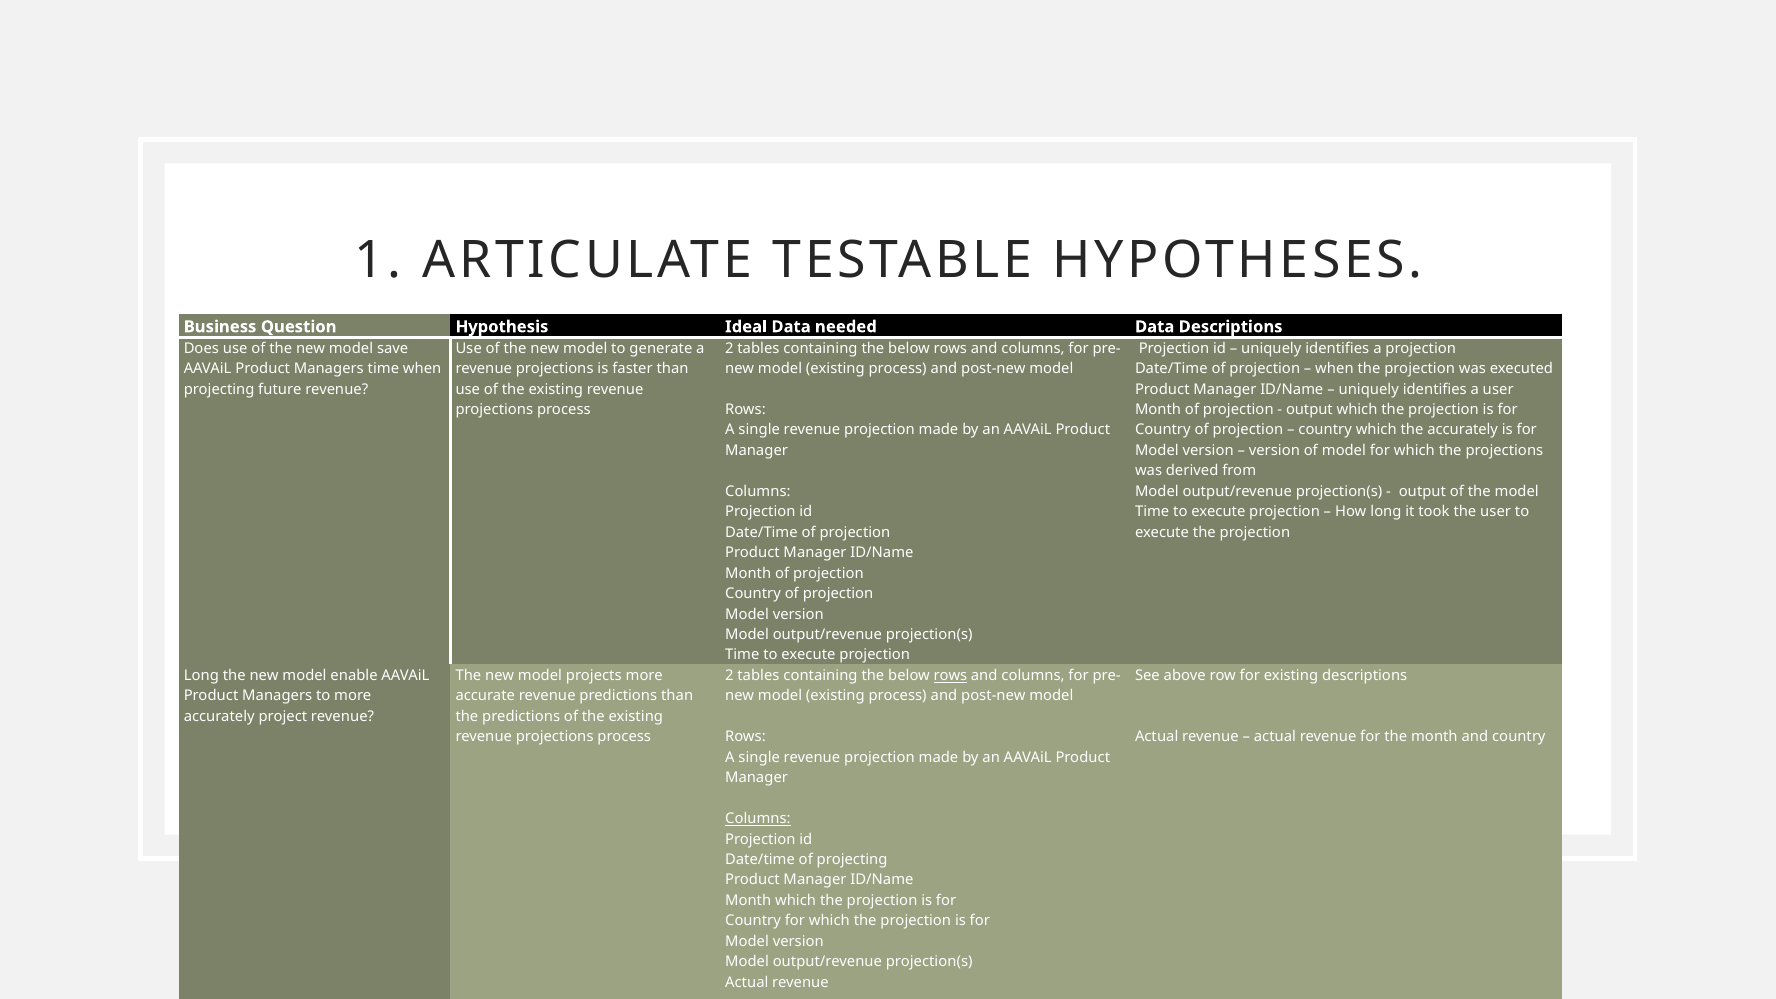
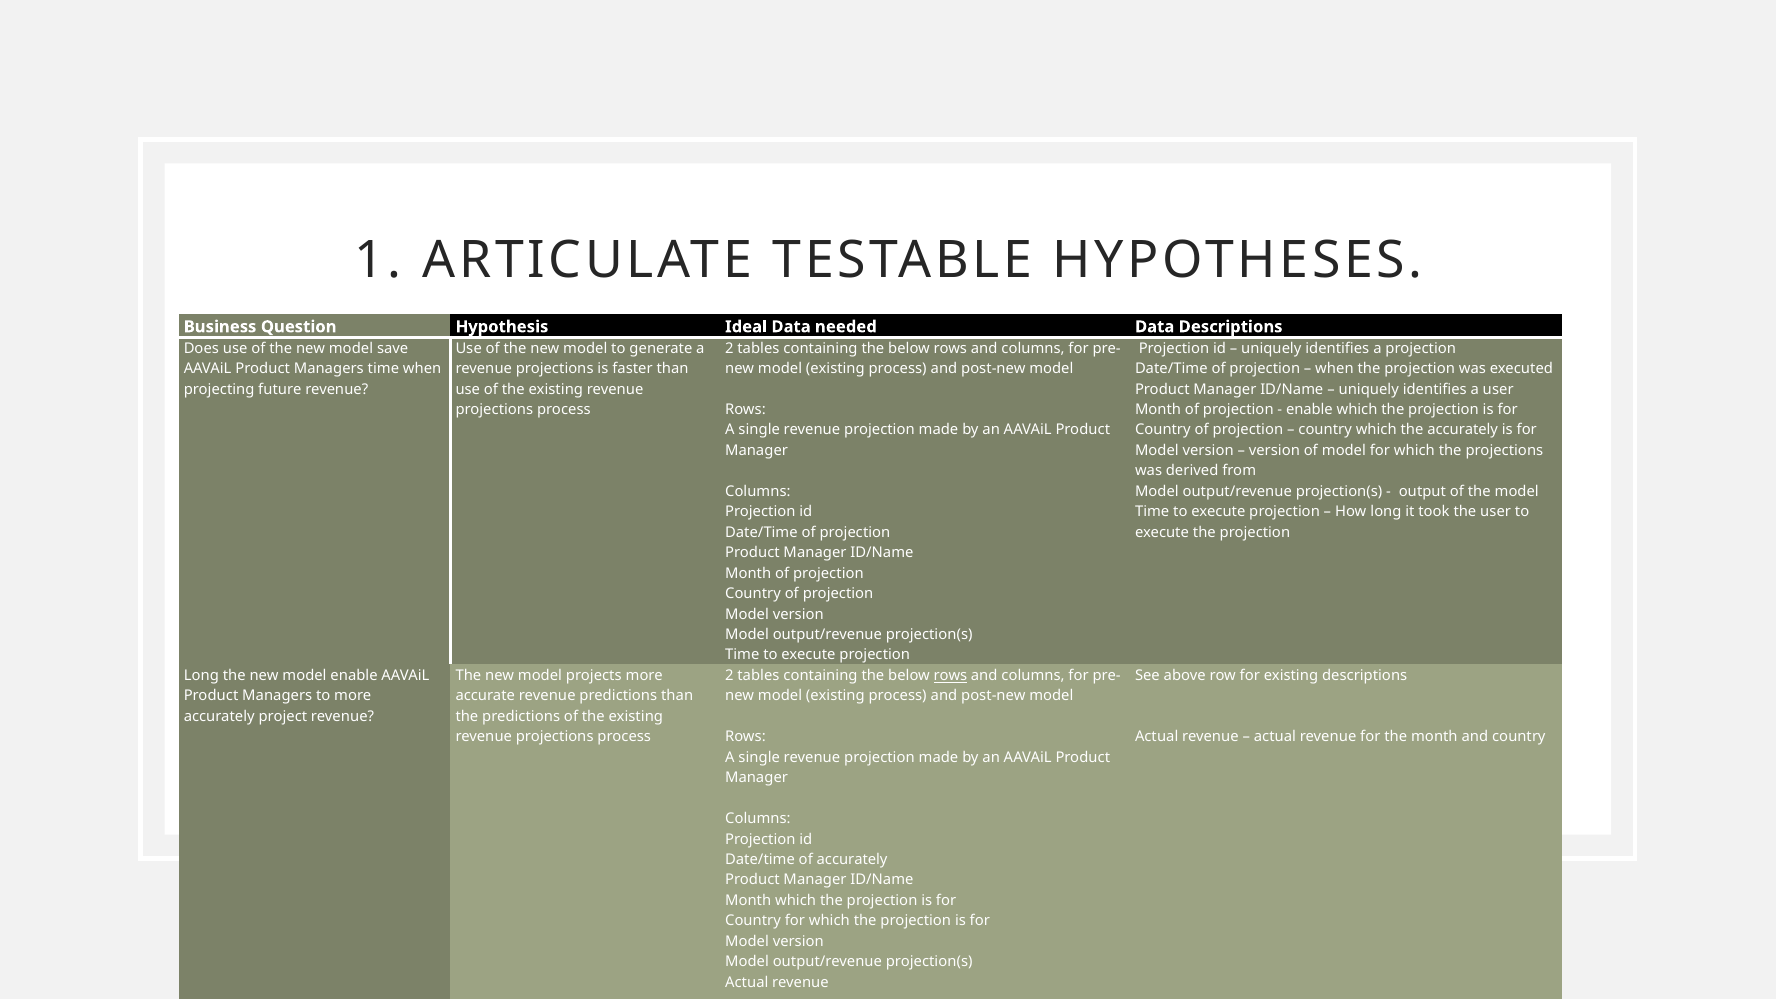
output: output -> enable (1309, 410)
Columns underline: present -> none (758, 819)
of projecting: projecting -> accurately (852, 860)
